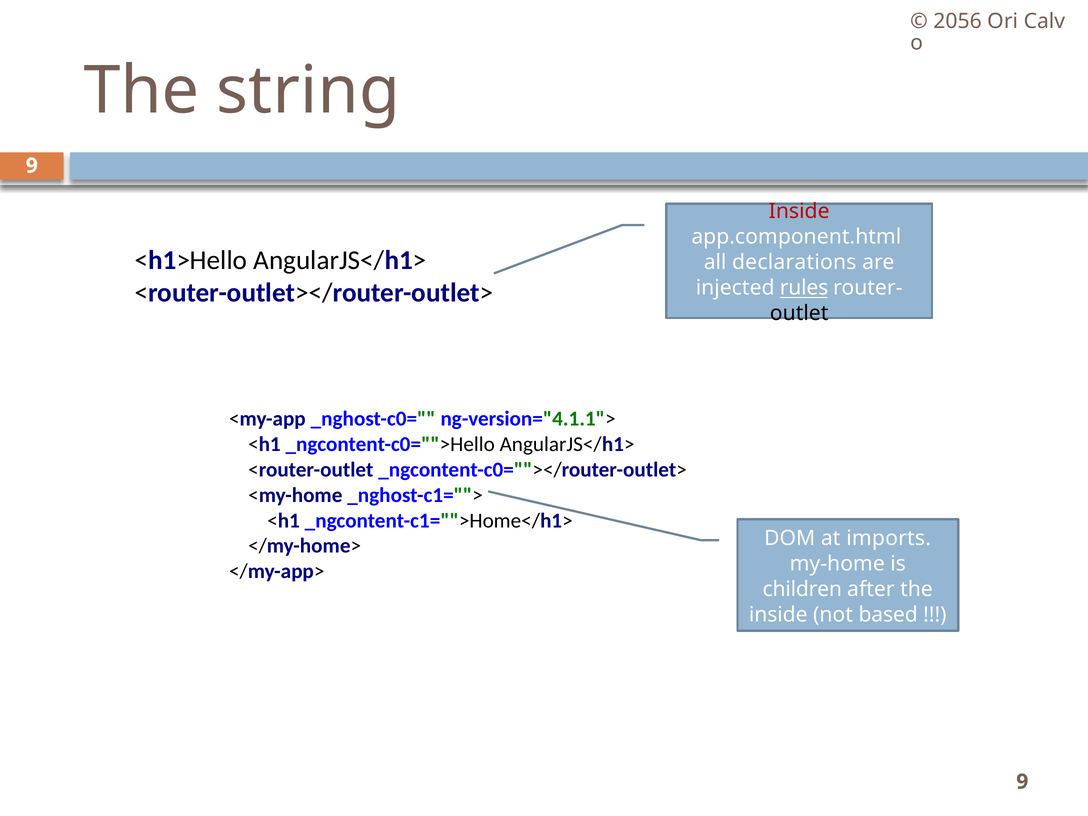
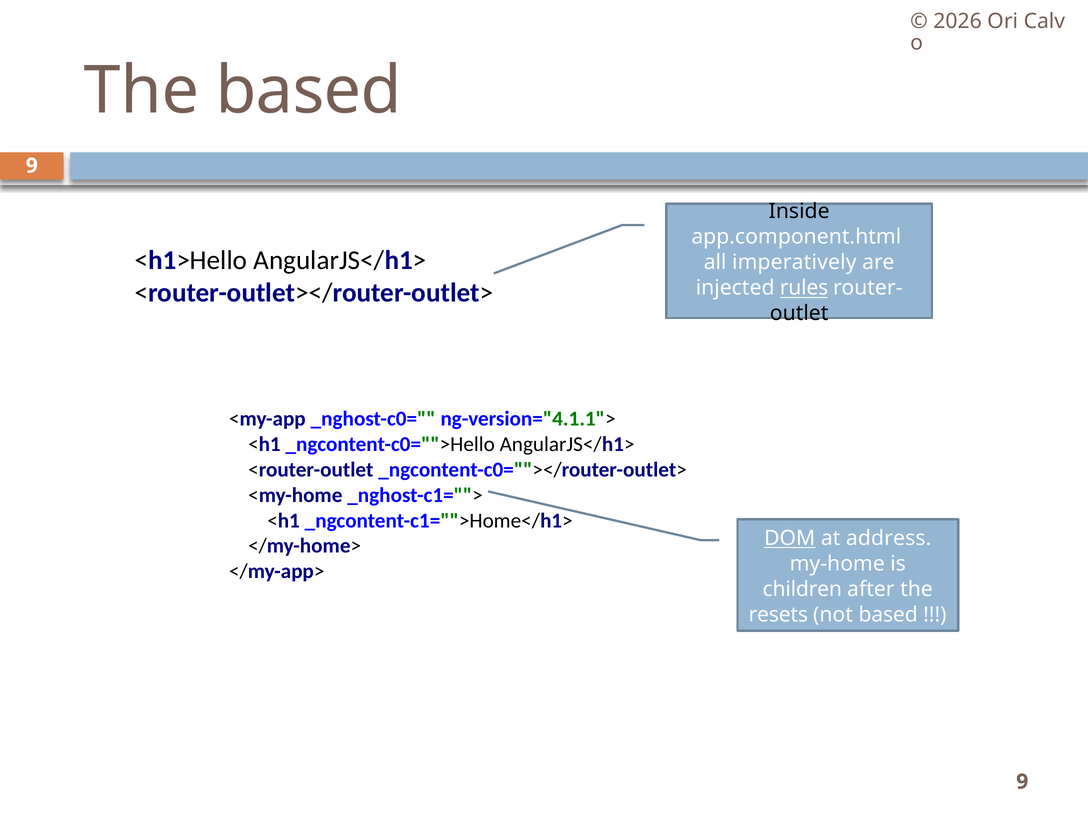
2056: 2056 -> 2026 (958, 21)
The string: string -> based (309, 91)
Inside colour: red -> black (799, 211)
declarations: declarations -> imperatively (794, 262)
DOM underline: none -> present (790, 538)
imports: imports -> address (889, 538)
inside: inside -> resets (778, 615)
